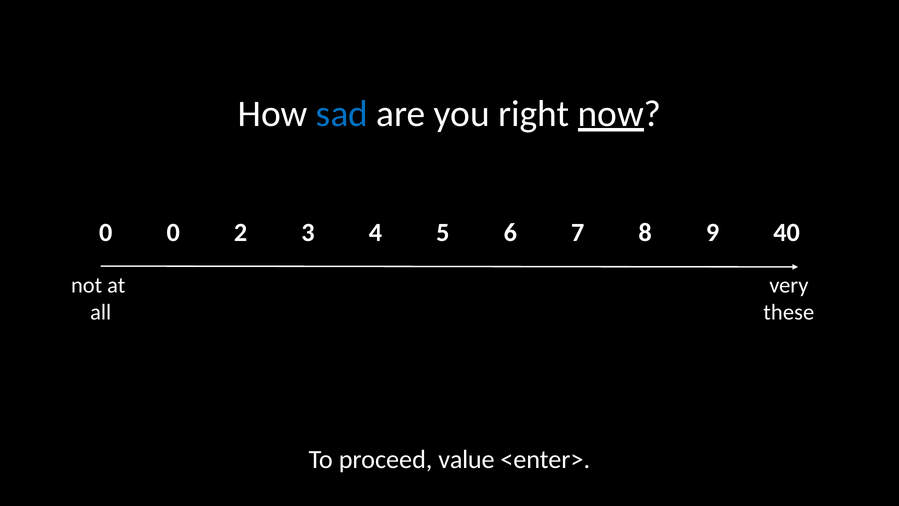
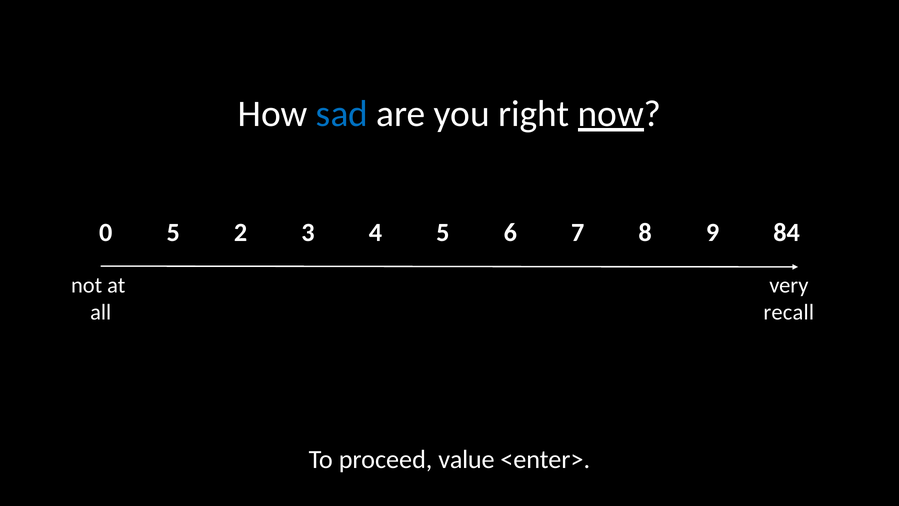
0 0: 0 -> 5 (173, 233)
40: 40 -> 84 (787, 233)
these: these -> recall (789, 312)
